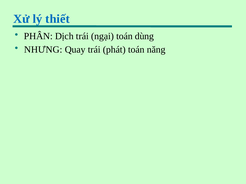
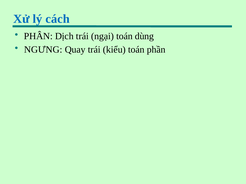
thiết: thiết -> cách (58, 19)
NHƯNG: NHƯNG -> NGƯNG (43, 50)
phát: phát -> kiểu (114, 50)
năng: năng -> phần (156, 50)
